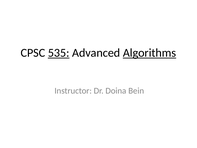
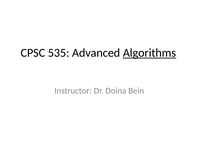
535 underline: present -> none (59, 53)
